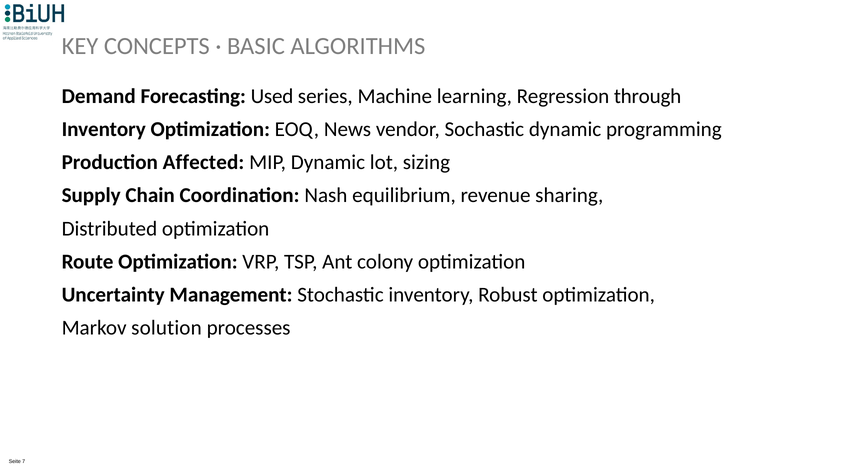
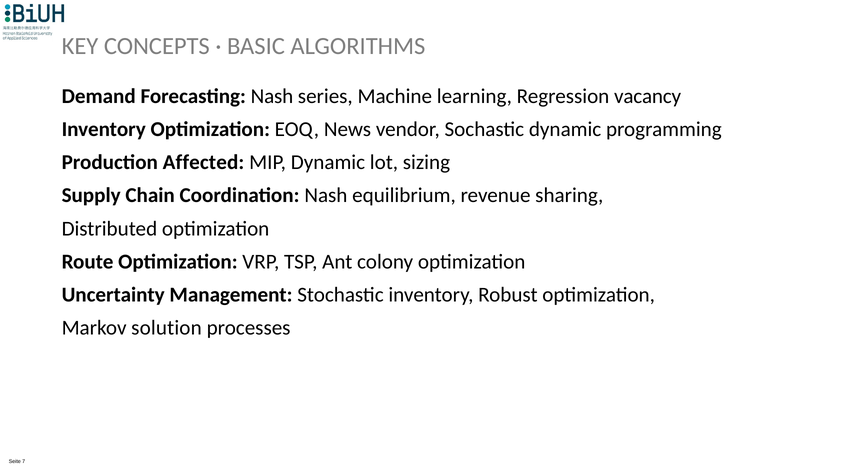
Forecasting Used: Used -> Nash (272, 96)
through: through -> vacancy (648, 96)
